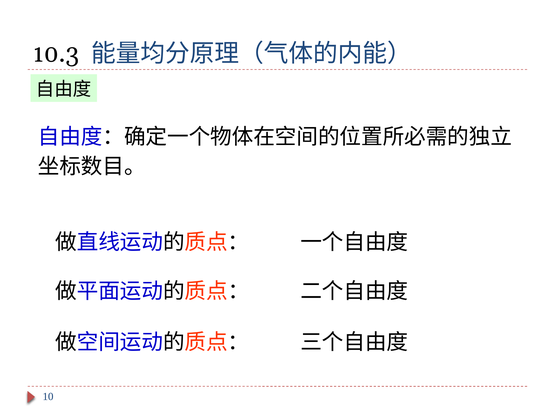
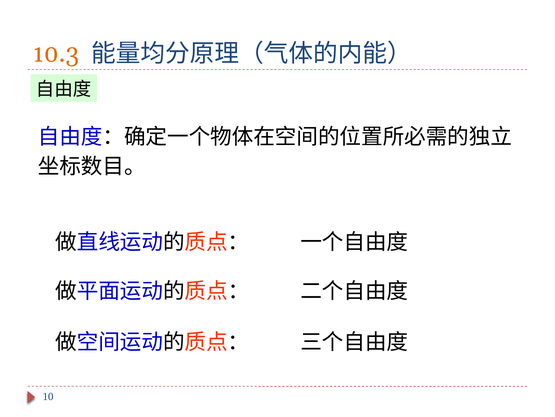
10.3 colour: black -> orange (56, 54)
